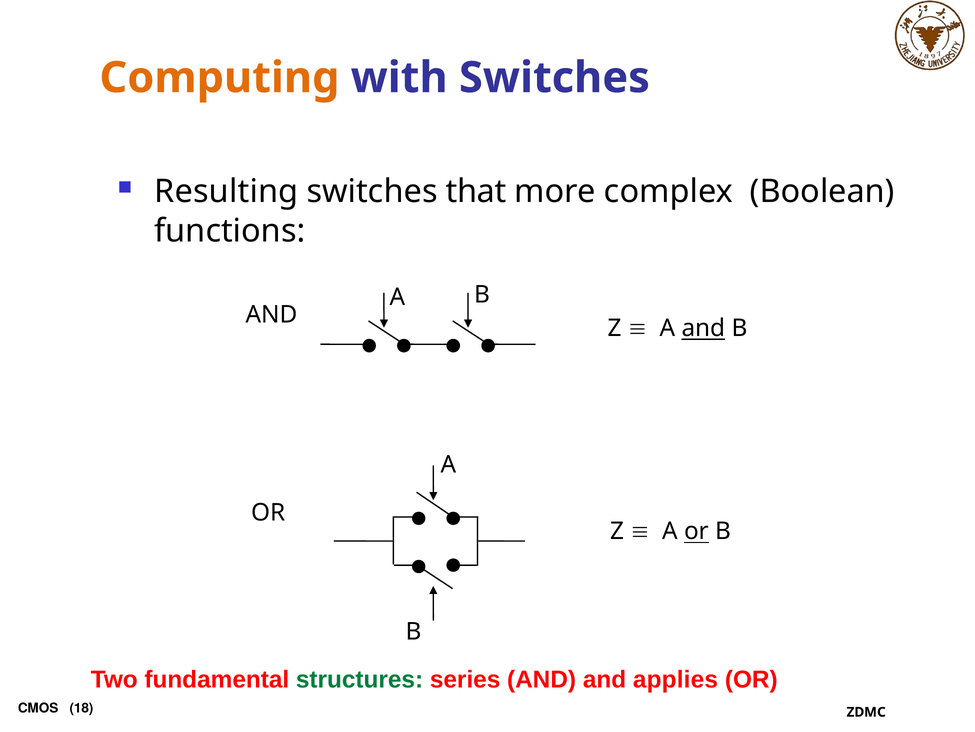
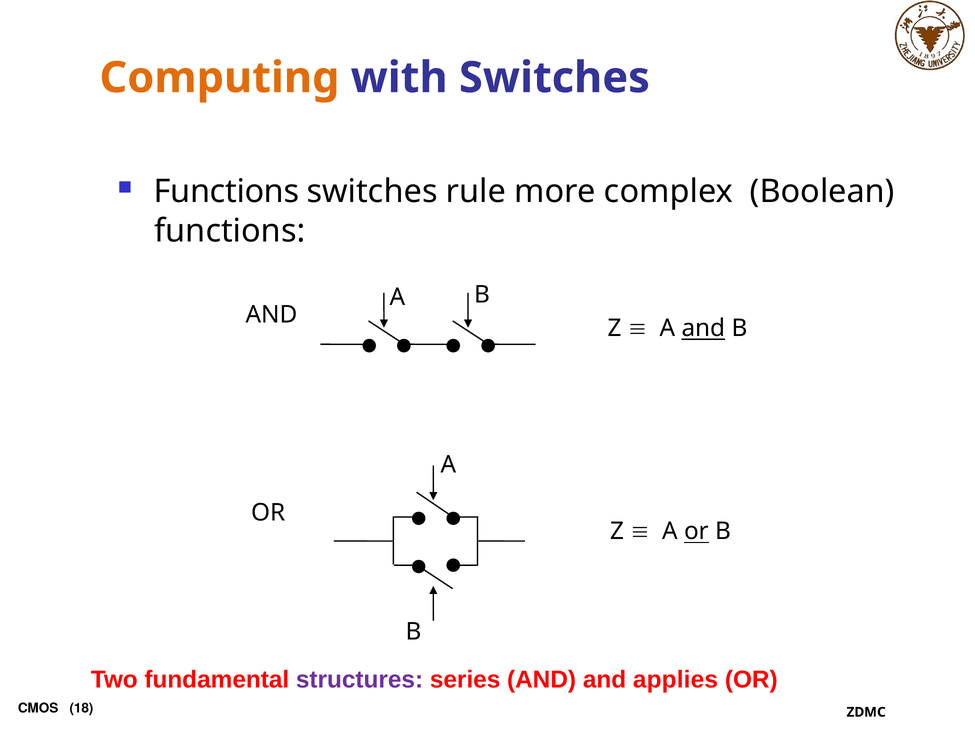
Resulting: Resulting -> Functions (227, 192)
that: that -> rule (476, 192)
structures colour: green -> purple (360, 679)
